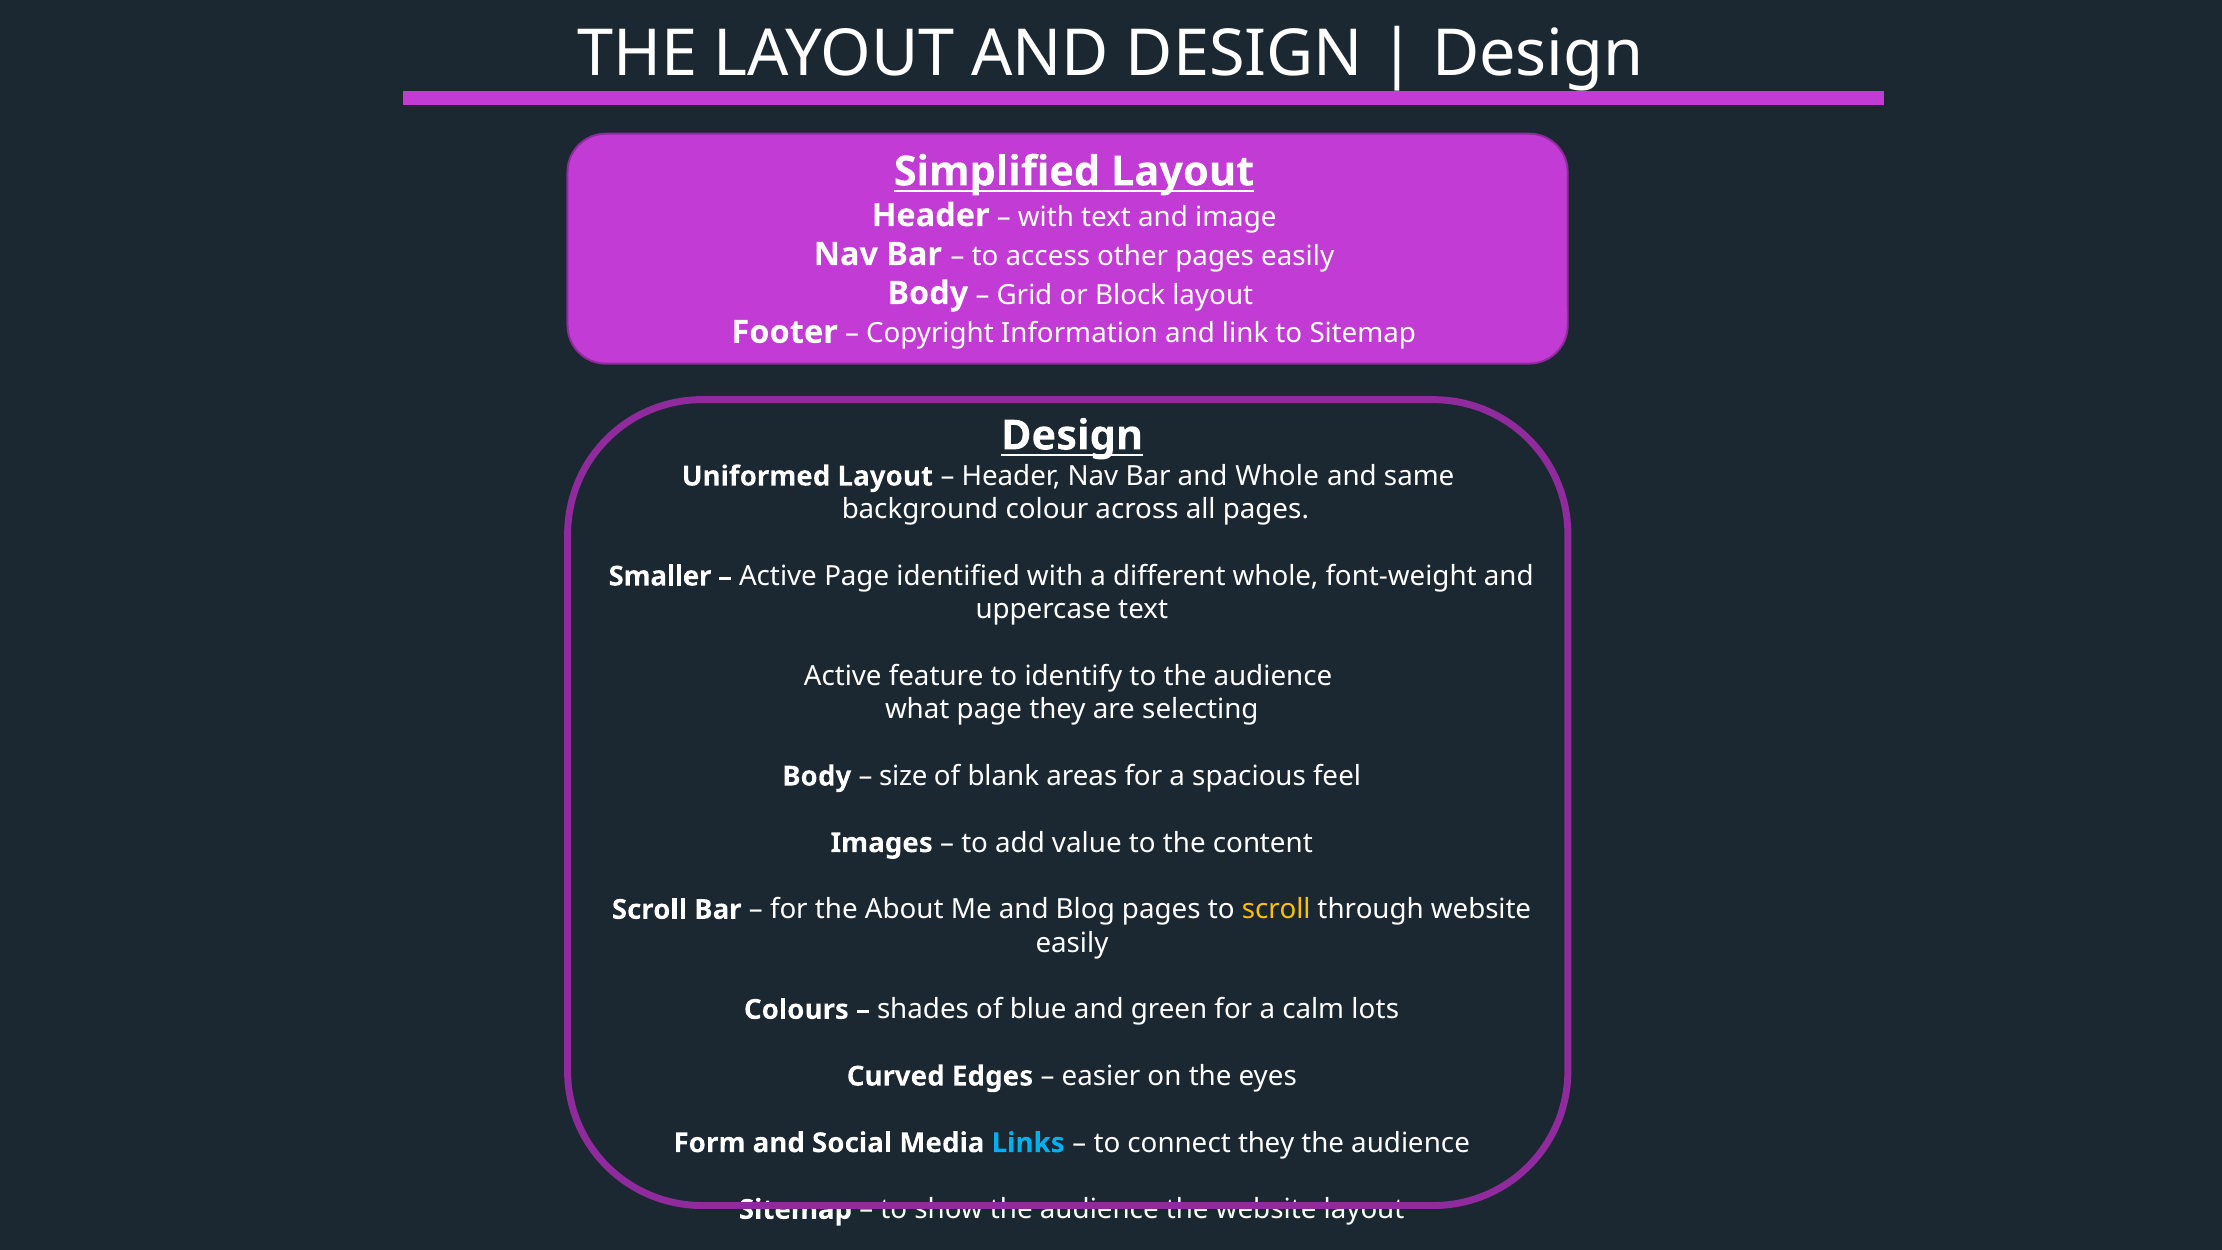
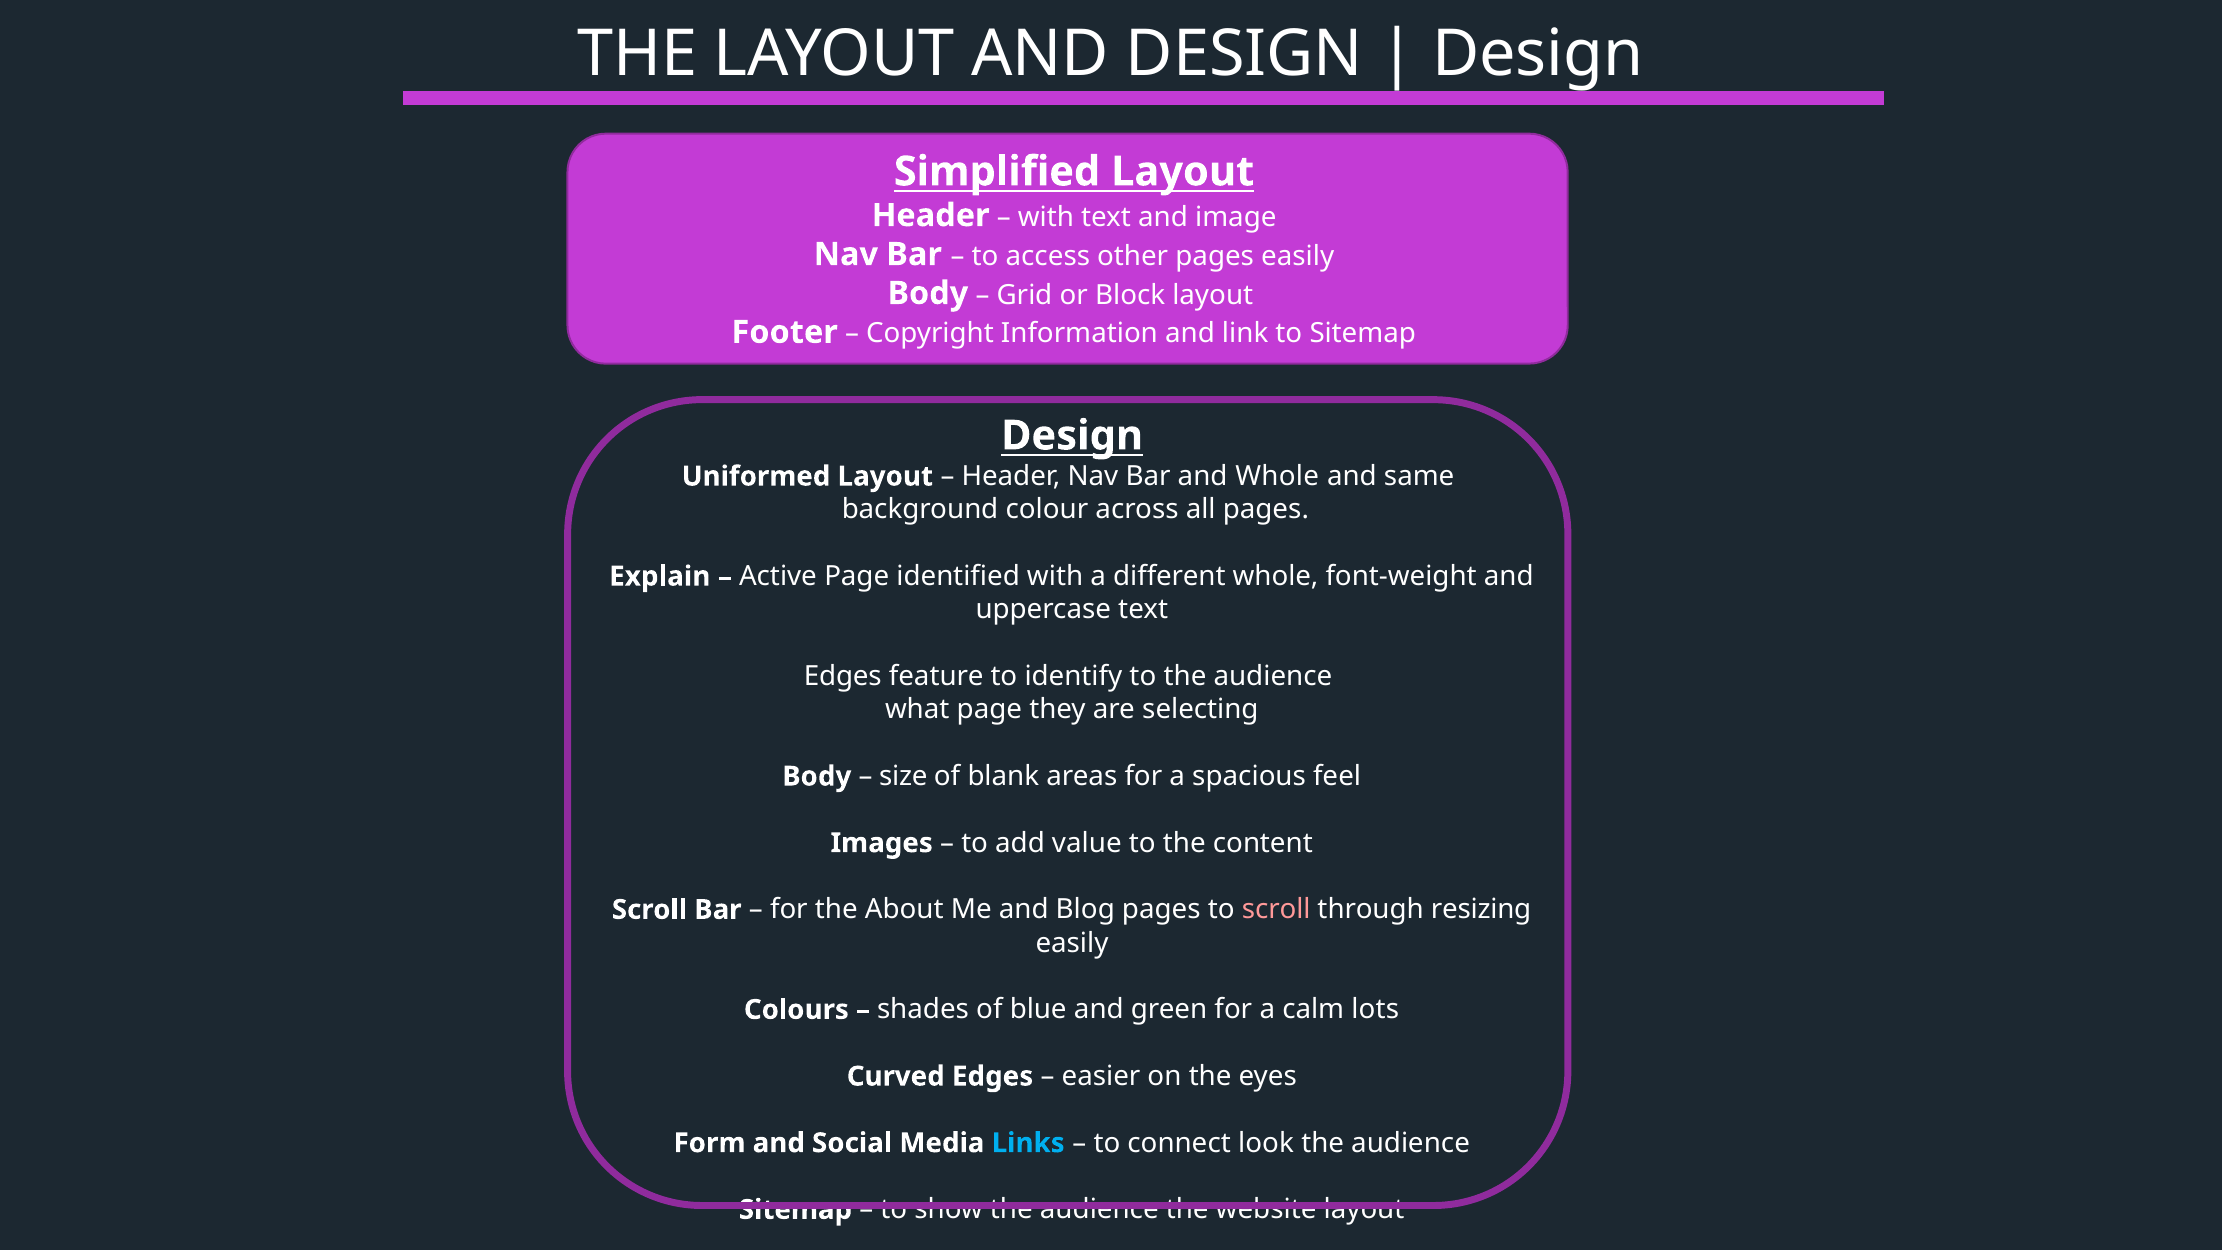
Smaller: Smaller -> Explain (660, 576)
Active: Active -> Edges (843, 676)
scroll colour: yellow -> pink (1276, 910)
through website: website -> resizing (1481, 910)
connect they: they -> look (1266, 1143)
